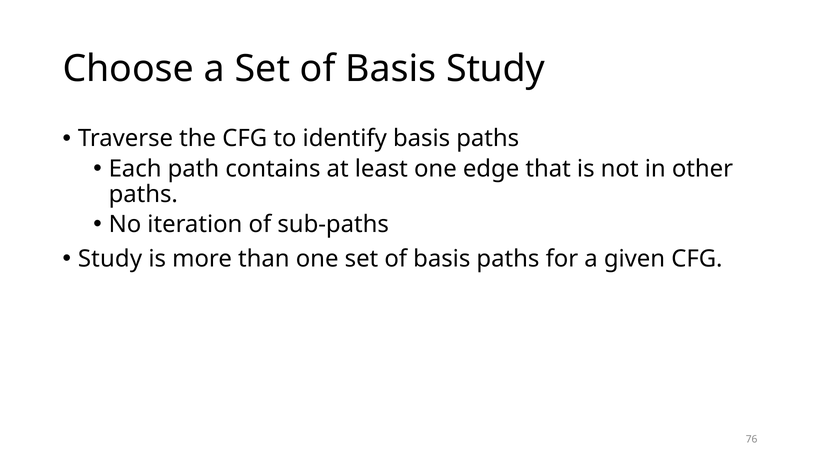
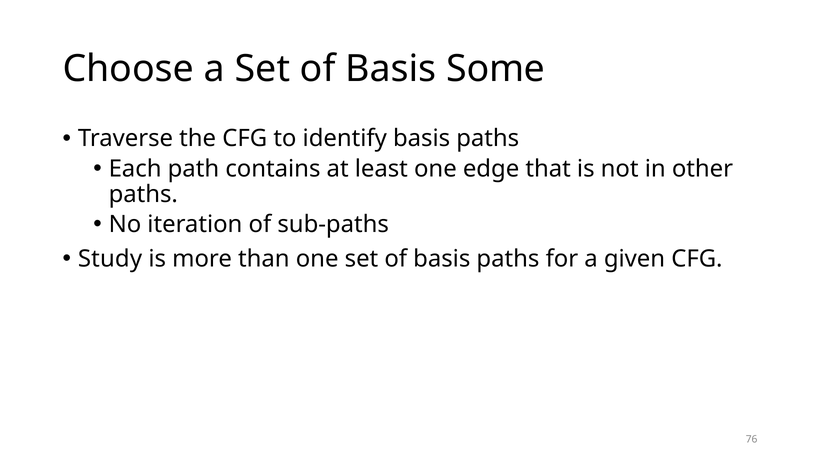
Basis Study: Study -> Some (496, 69)
